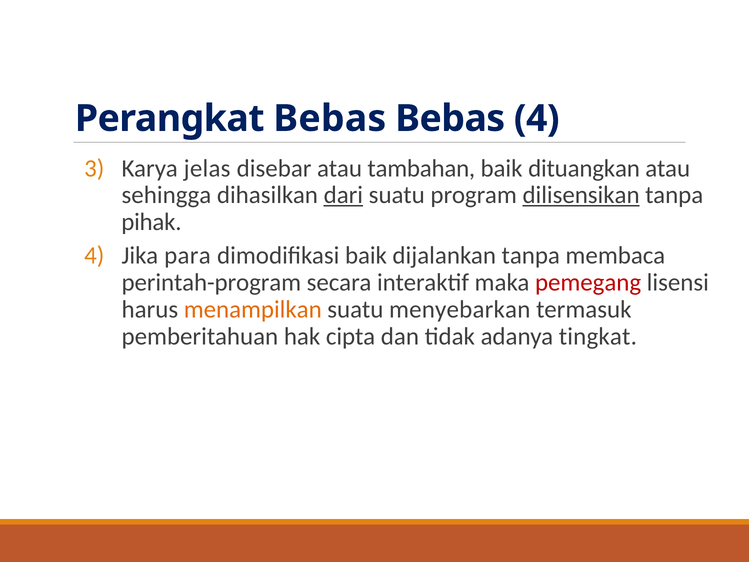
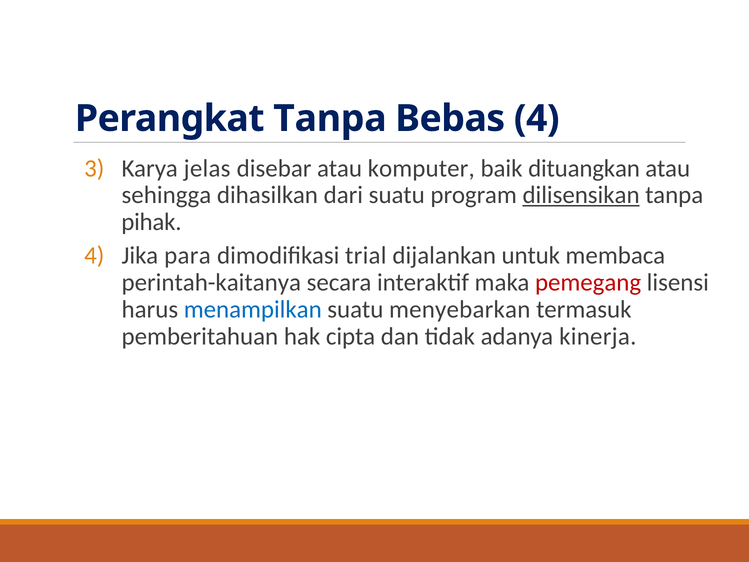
Perangkat Bebas: Bebas -> Tanpa (330, 118)
tambahan: tambahan -> komputer (421, 168)
dari underline: present -> none (343, 195)
dimodifikasi baik: baik -> trial (366, 255)
dijalankan tanpa: tanpa -> untuk (531, 255)
perintah-program: perintah-program -> perintah-kaitanya (211, 282)
menampilkan colour: orange -> blue (253, 309)
tingkat: tingkat -> kinerja (598, 336)
